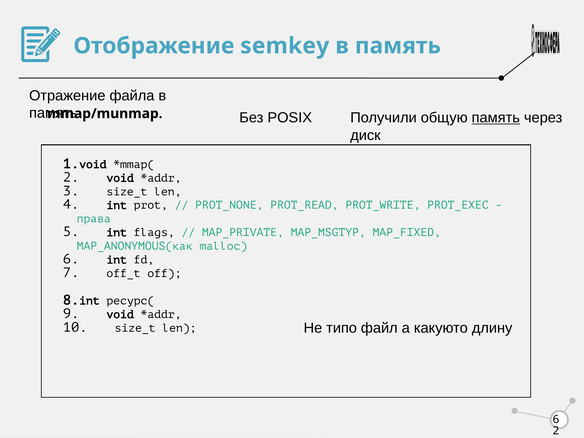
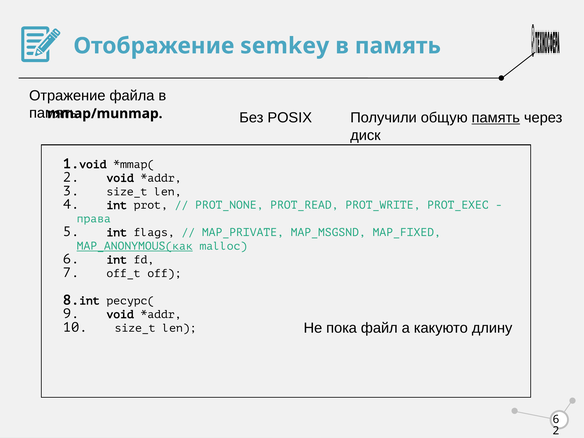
MAP_MSGTYP: MAP_MSGTYP -> MAP_MSGSND (328, 233)
MAP_ANONYMOUS(как underline: none -> present (135, 246)
типо: типо -> пока (342, 328)
